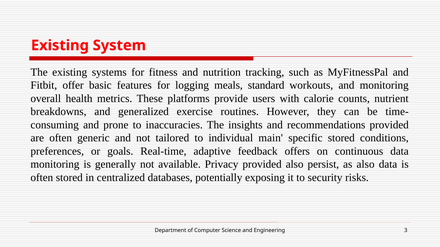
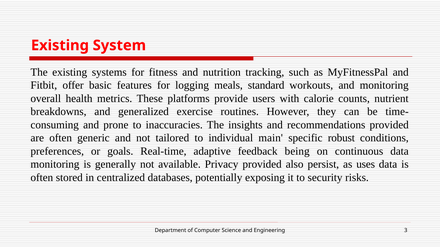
specific stored: stored -> robust (341, 138)
offers: offers -> being (297, 151)
as also: also -> uses (366, 165)
